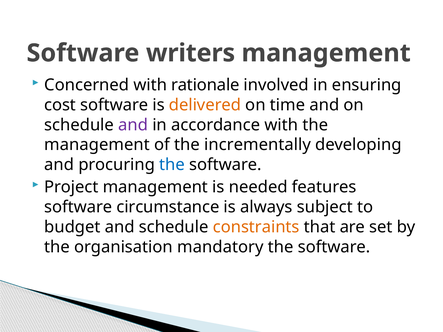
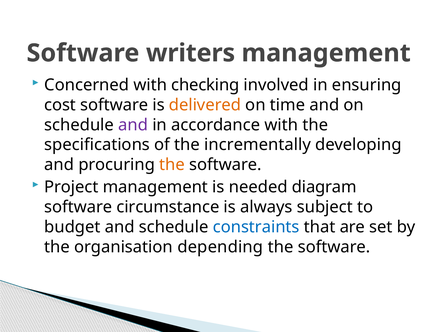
rationale: rationale -> checking (205, 85)
management: management -> specifications (97, 145)
the colour: blue -> orange (172, 165)
features: features -> diagram (324, 187)
constraints colour: orange -> blue (256, 227)
mandatory: mandatory -> depending (220, 247)
